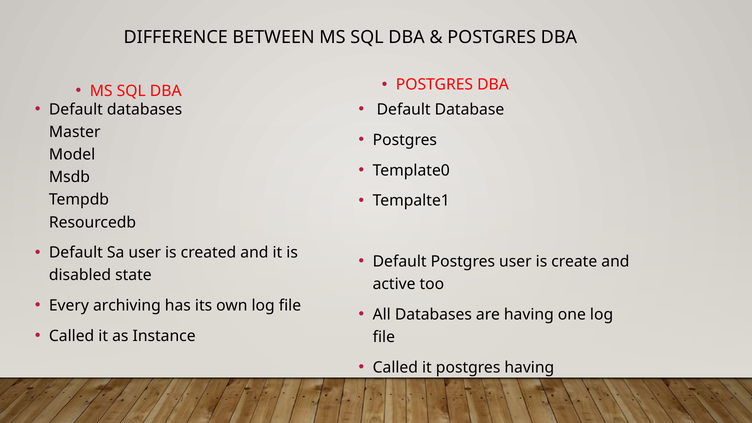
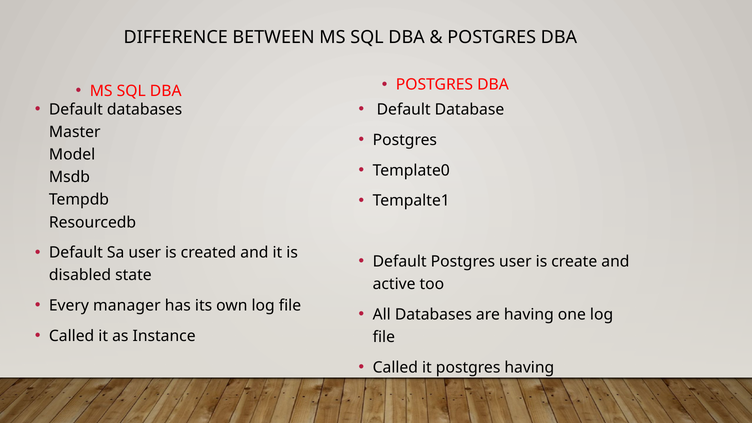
archiving: archiving -> manager (127, 306)
